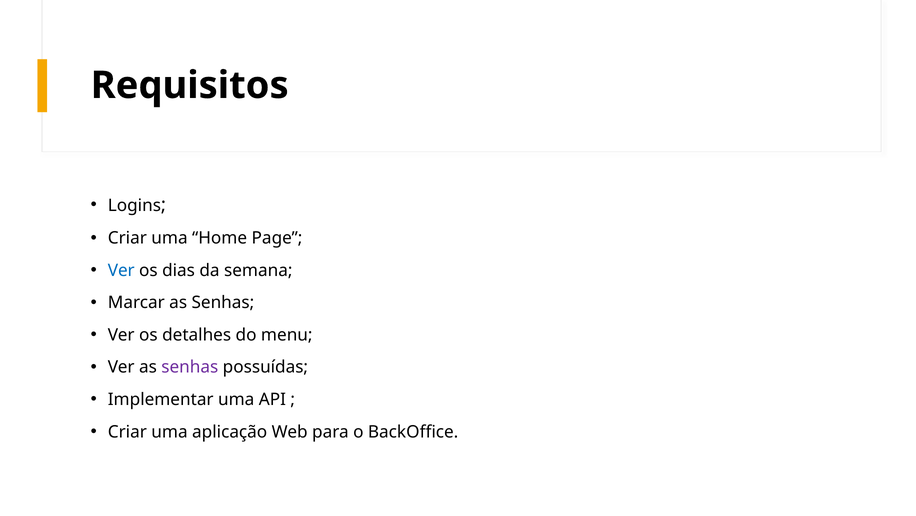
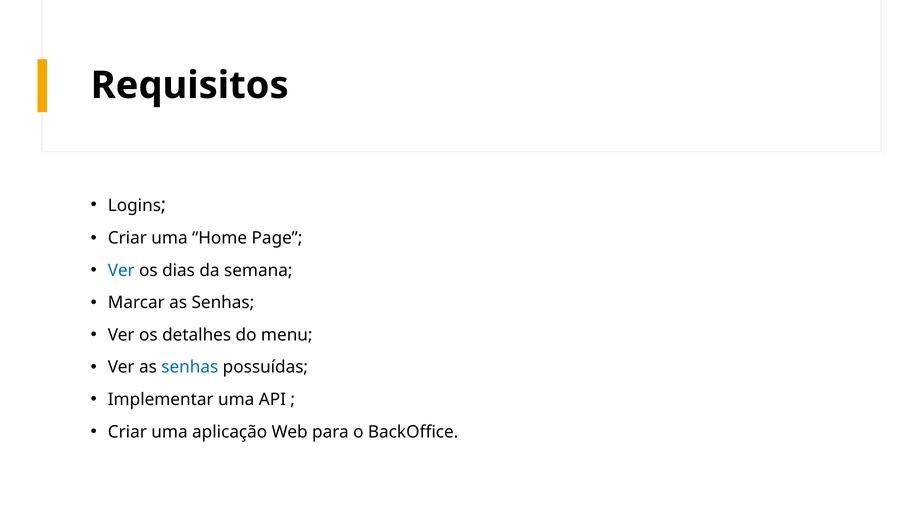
senhas colour: purple -> blue (190, 367)
